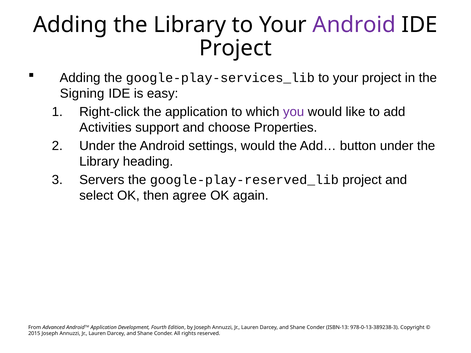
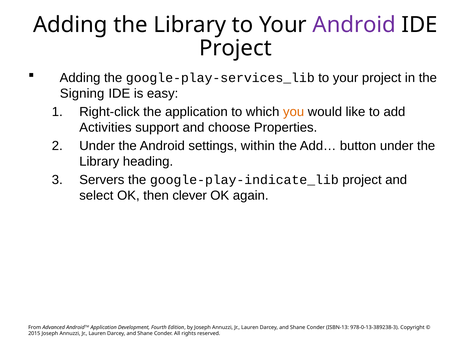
you colour: purple -> orange (294, 112)
settings would: would -> within (258, 146)
google-play-reserved_lib: google-play-reserved_lib -> google-play-indicate_lib (244, 180)
agree: agree -> clever (190, 196)
